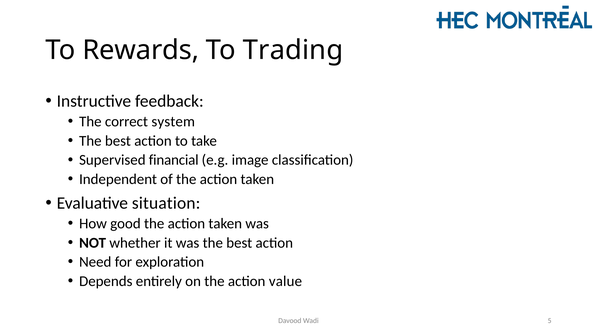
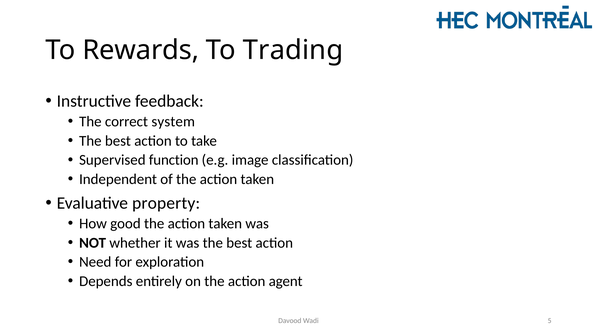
financial: financial -> function (174, 160)
situation: situation -> property (166, 203)
value: value -> agent (286, 281)
